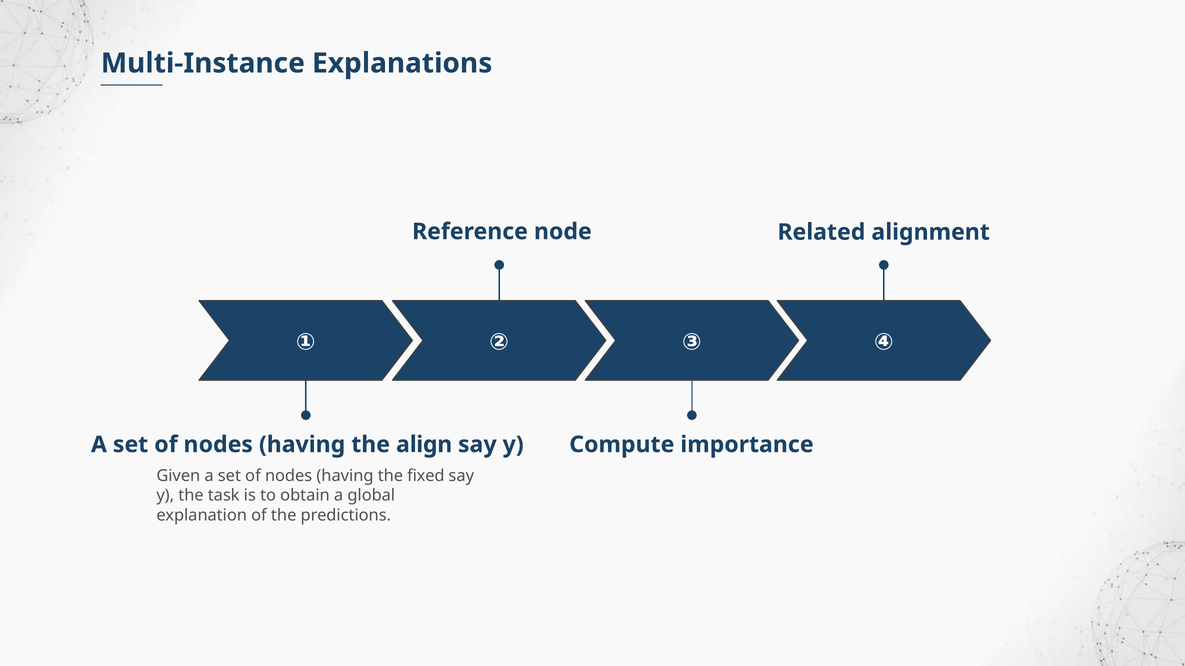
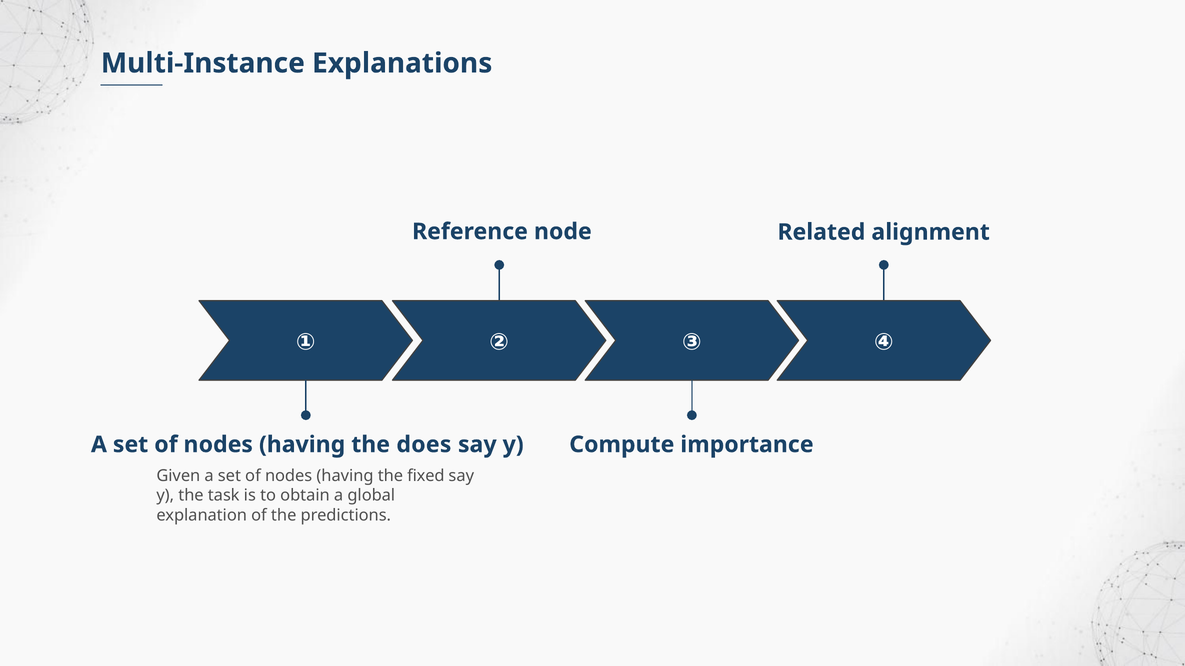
align: align -> does (424, 445)
